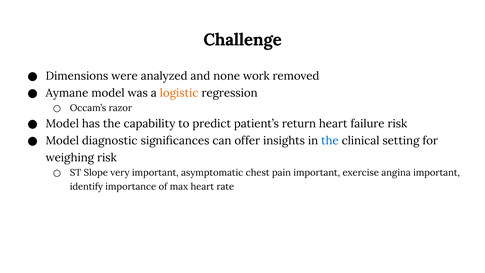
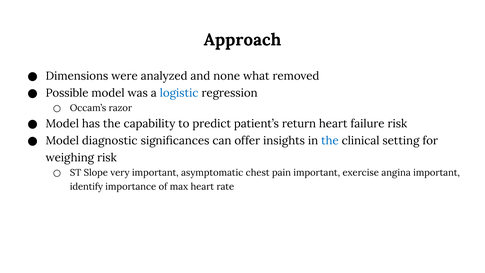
Challenge: Challenge -> Approach (242, 40)
work: work -> what (256, 76)
Aymane: Aymane -> Possible (67, 93)
logistic colour: orange -> blue (179, 93)
